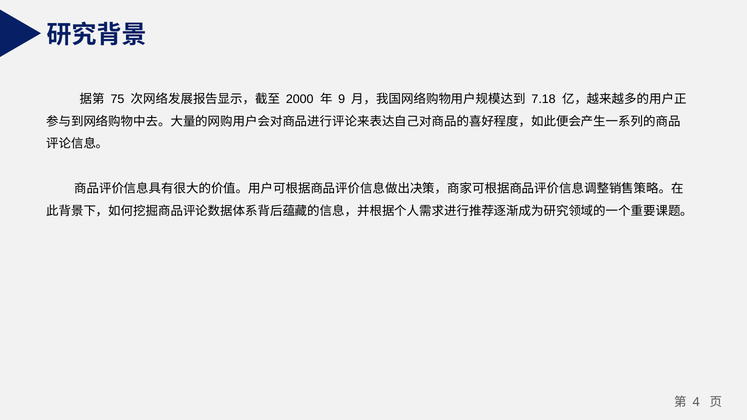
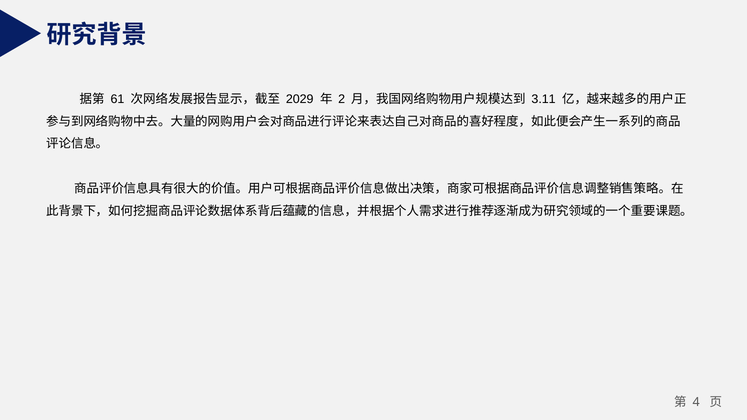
75: 75 -> 61 (117, 99)
2000: 2000 -> 2029 (300, 99)
9: 9 -> 2 (342, 99)
7.18: 7.18 -> 3.11 (544, 99)
